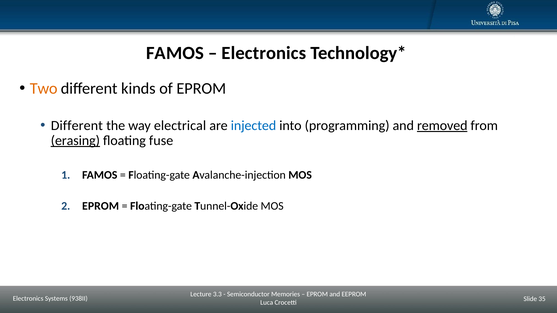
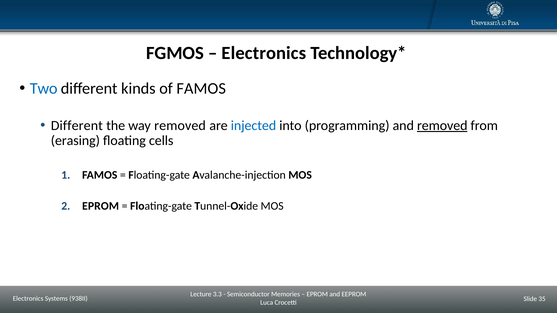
FAMOS: FAMOS -> FGMOS (175, 53)
Two colour: orange -> blue (44, 88)
of EPROM: EPROM -> FAMOS (201, 88)
way electrical: electrical -> removed (180, 126)
erasing underline: present -> none (75, 141)
fuse: fuse -> cells (161, 141)
